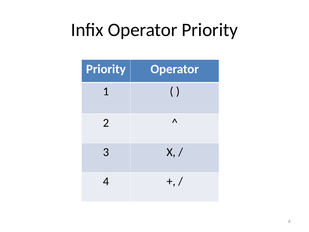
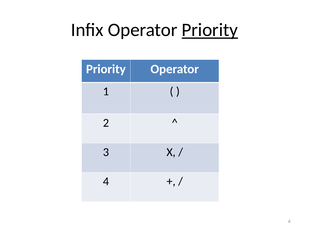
Priority underline: none -> present (210, 30)
